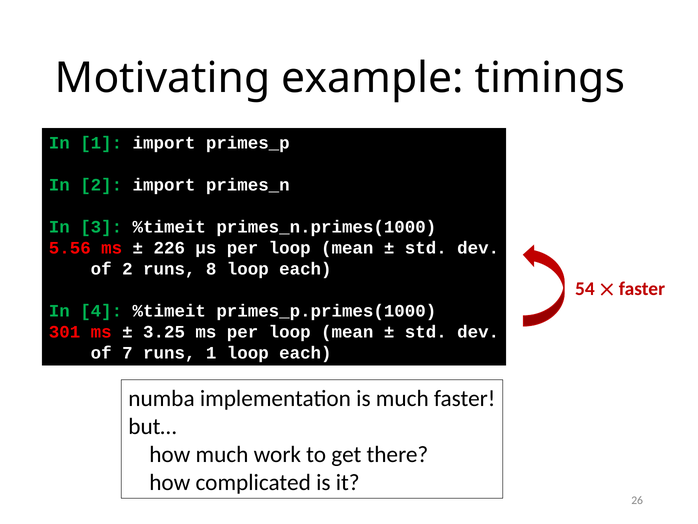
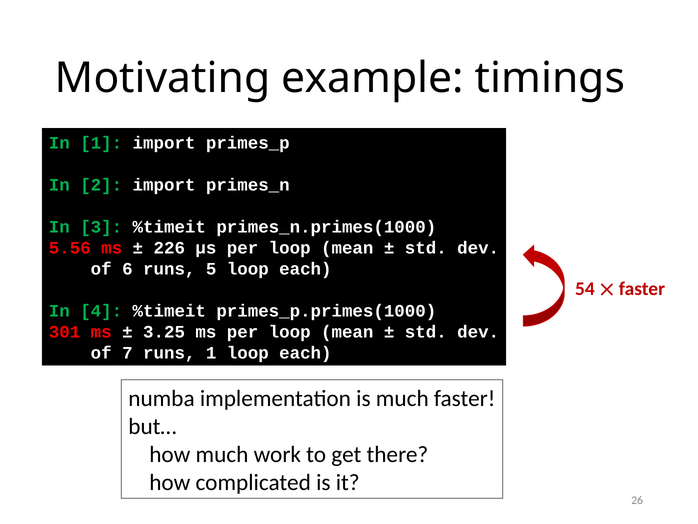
of 2: 2 -> 6 (127, 269)
8: 8 -> 5 (211, 269)
